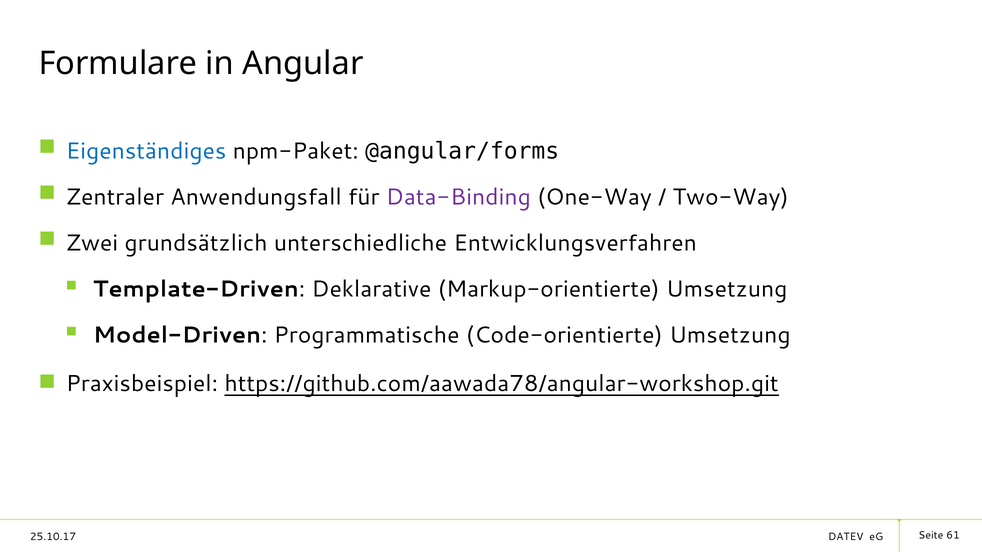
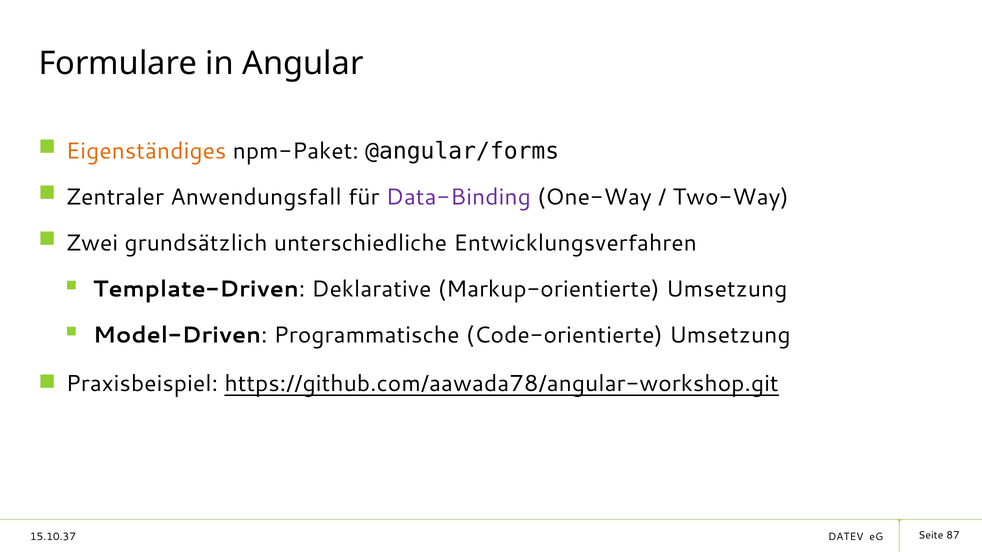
Eigenständiges colour: blue -> orange (146, 151)
25.10.17: 25.10.17 -> 15.10.37 (53, 537)
61: 61 -> 87 (953, 536)
